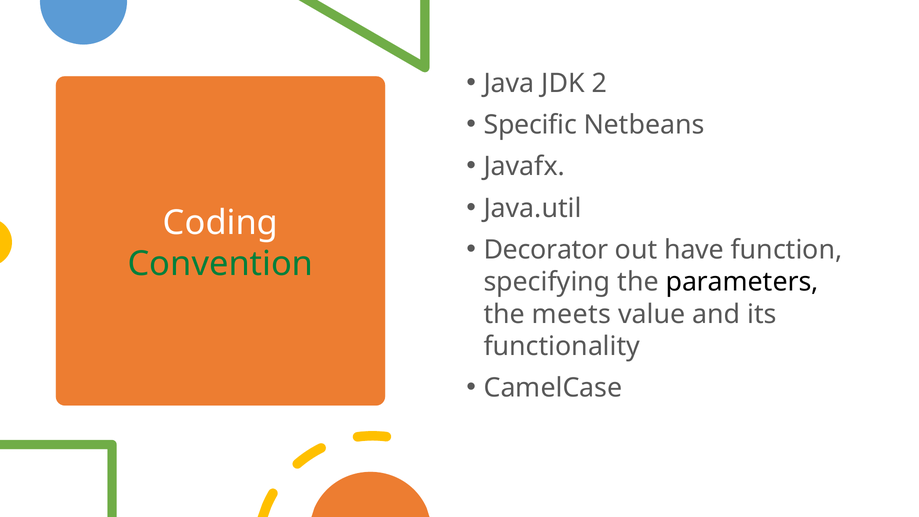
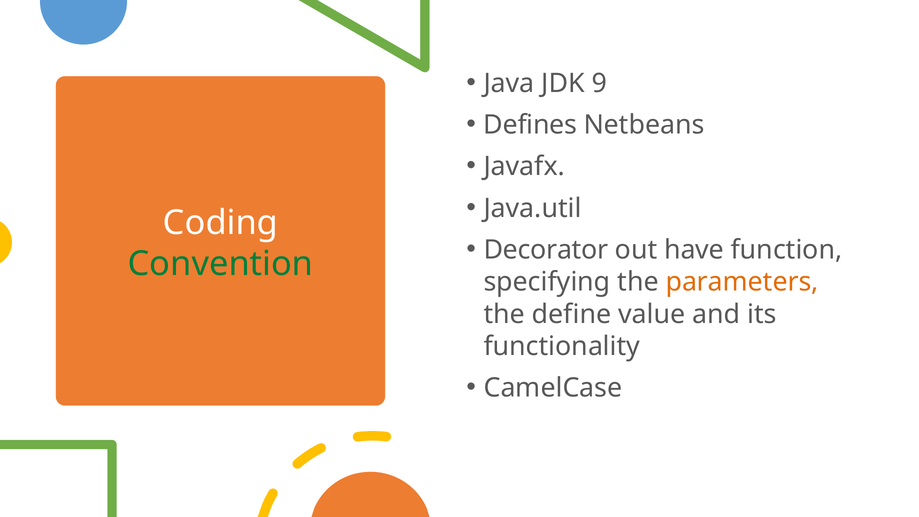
2: 2 -> 9 (599, 83)
Specific: Specific -> Defines (530, 125)
parameters colour: black -> orange (742, 282)
meets: meets -> define (572, 314)
